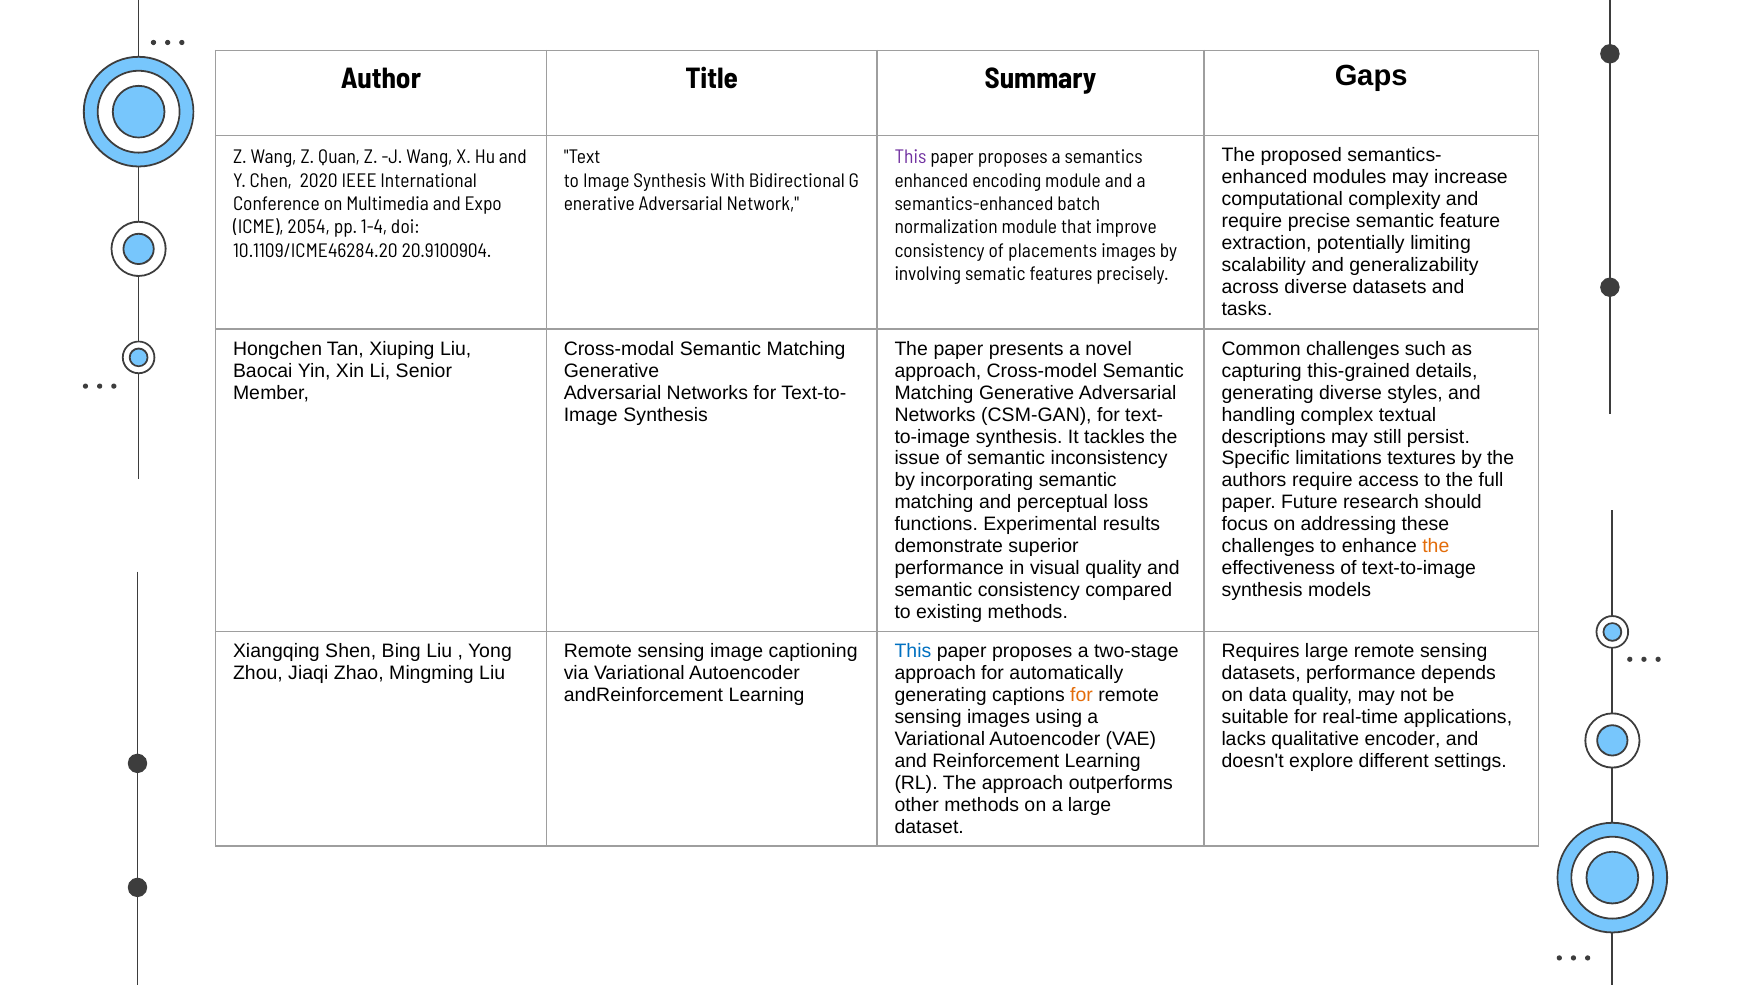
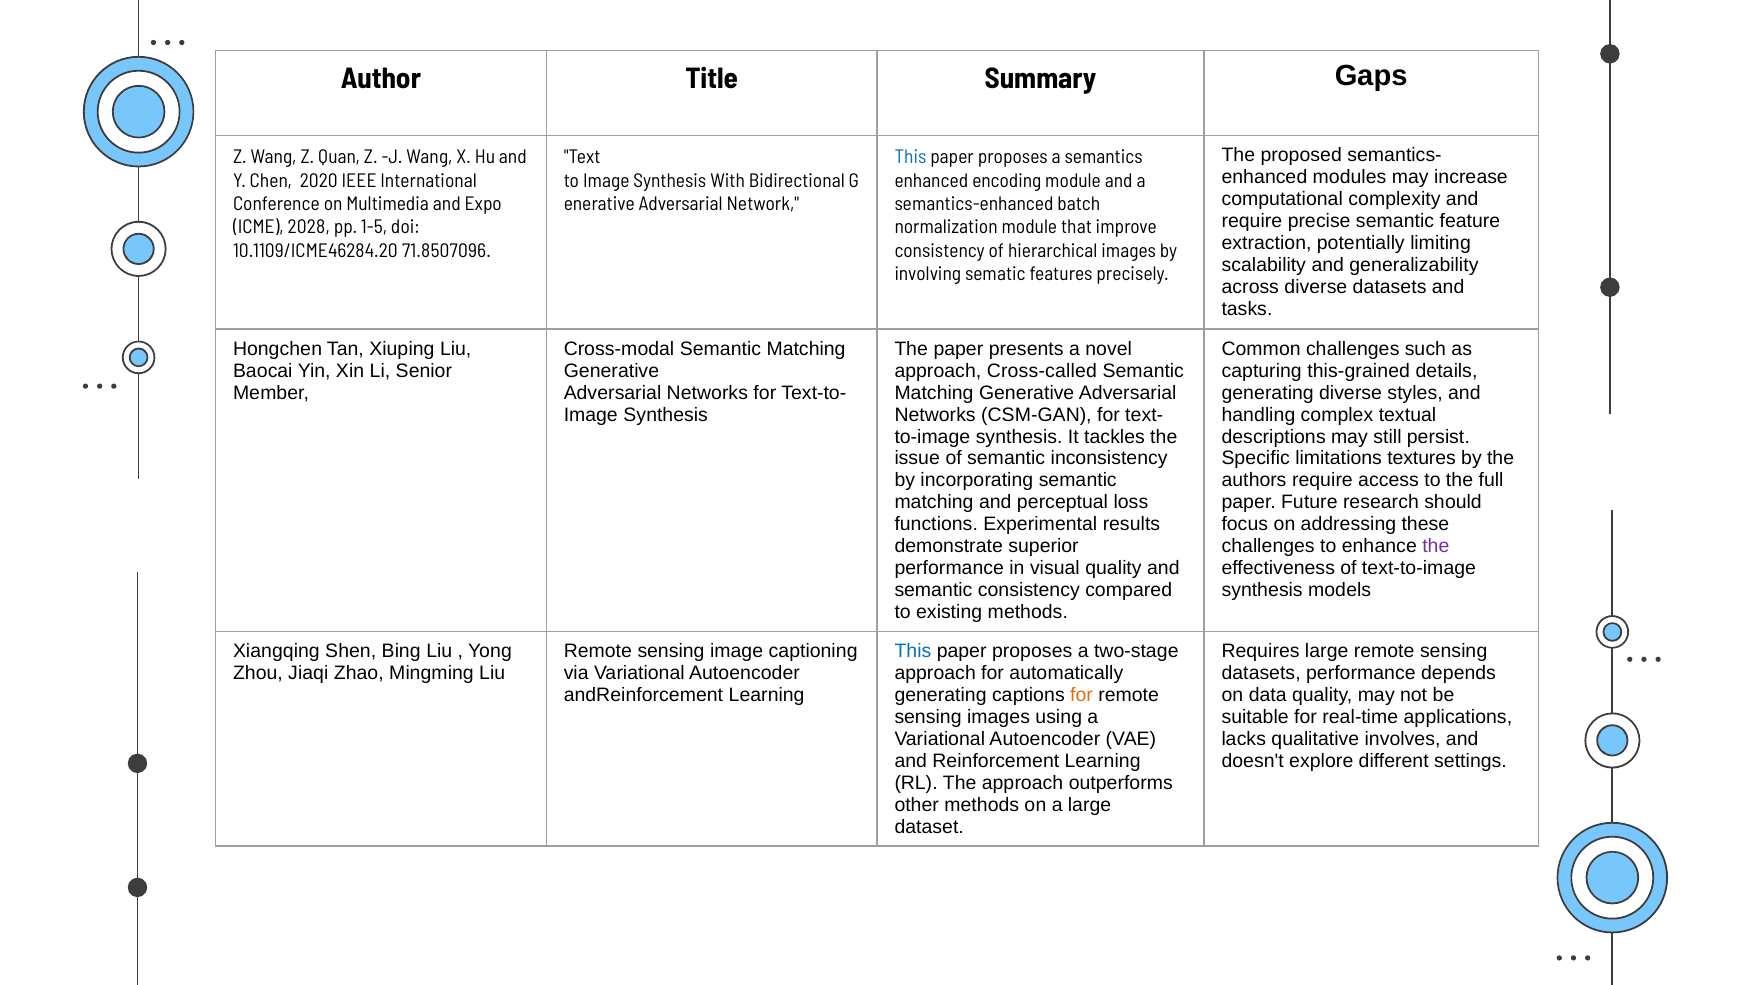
This colour: purple -> blue (910, 157)
2054: 2054 -> 2028 (309, 227)
1-4: 1-4 -> 1-5 (374, 227)
20.9100904: 20.9100904 -> 71.8507096 (446, 251)
placements: placements -> hierarchical (1053, 251)
Cross-model: Cross-model -> Cross-called (1042, 371)
the colour: orange -> purple (1436, 546)
encoder: encoder -> involves (1403, 739)
